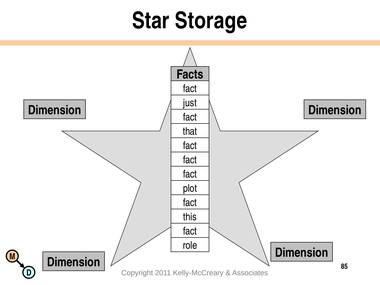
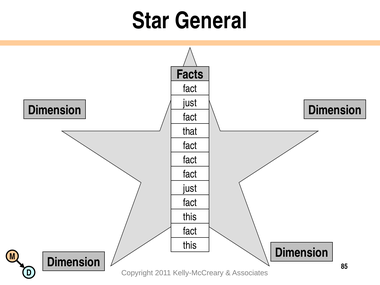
Storage: Storage -> General (211, 21)
plot: plot -> just (190, 188)
role: role -> this (190, 245)
